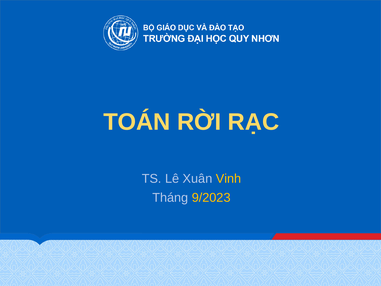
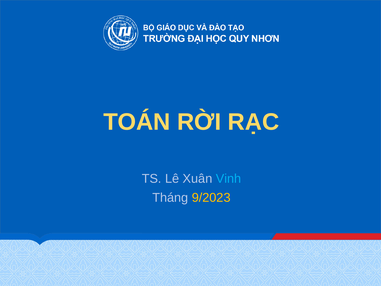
Vinh colour: yellow -> light blue (228, 178)
